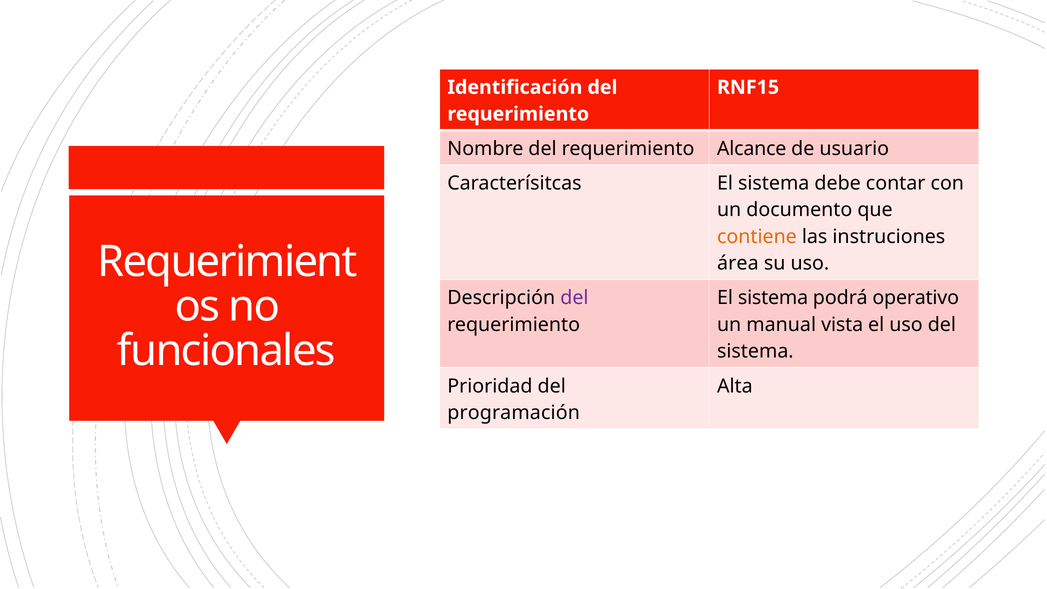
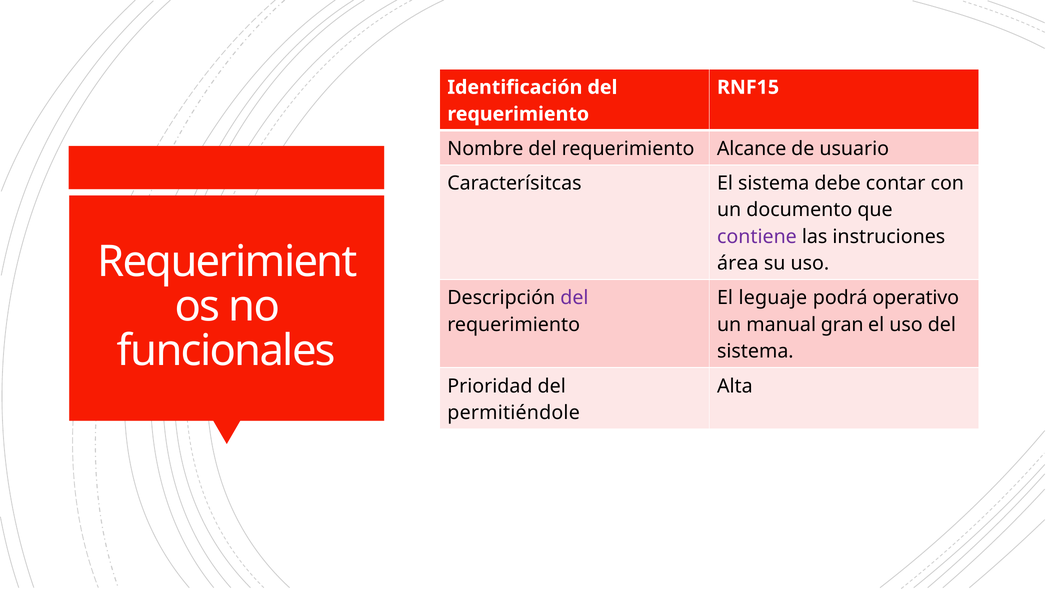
contiene colour: orange -> purple (757, 237)
sistema: sistema -> leguaje (773, 298)
vista: vista -> gran (842, 325)
programación: programación -> permitiéndole (514, 413)
